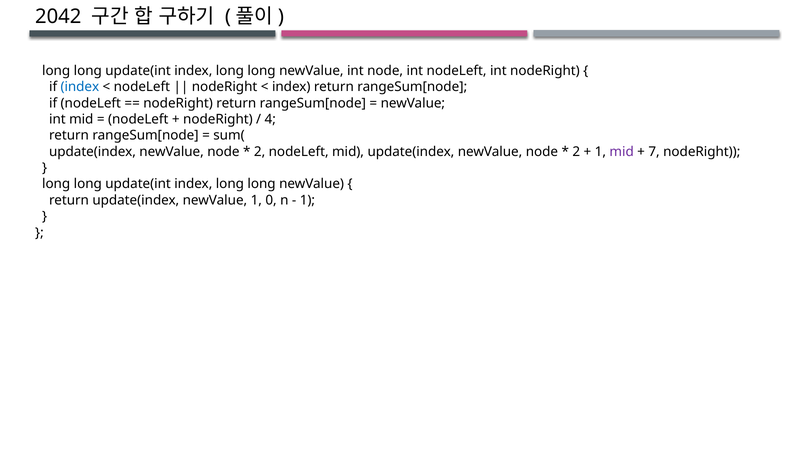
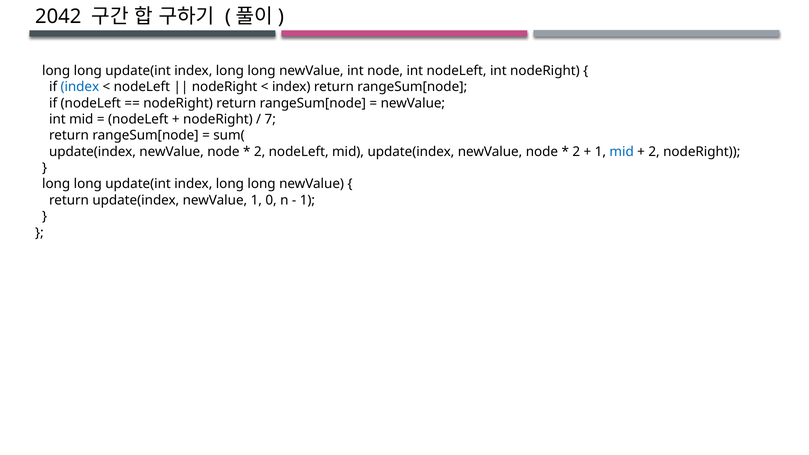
4: 4 -> 7 (270, 119)
mid colour: purple -> blue (622, 152)
7: 7 -> 2 (654, 152)
